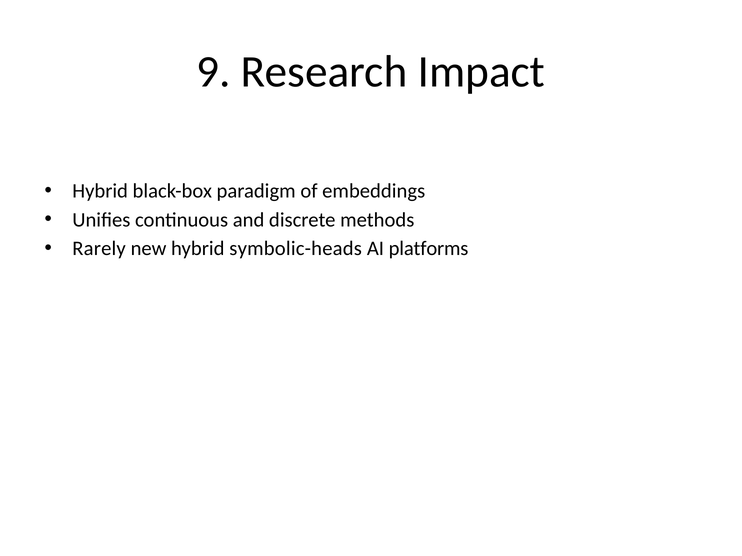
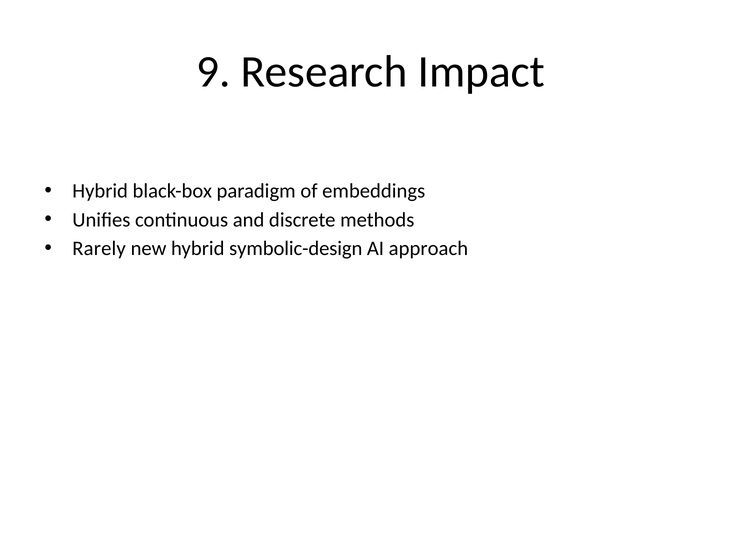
symbolic-heads: symbolic-heads -> symbolic-design (296, 249)
platforms: platforms -> approach (428, 249)
